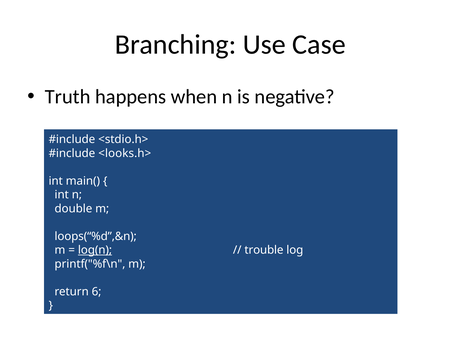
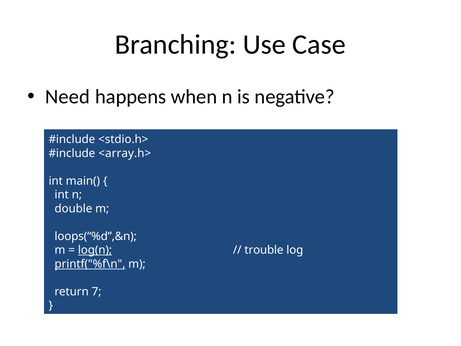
Truth: Truth -> Need (68, 97)
<looks.h>: <looks.h> -> <array.h> (125, 153)
printf("%f\n underline: none -> present (90, 264)
6: 6 -> 7 (97, 291)
